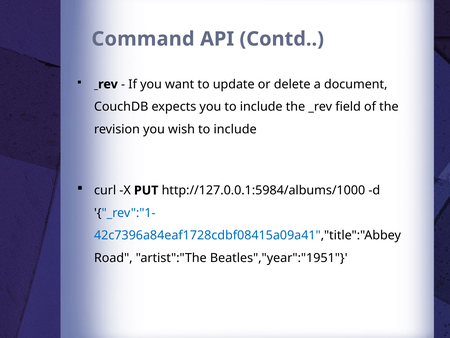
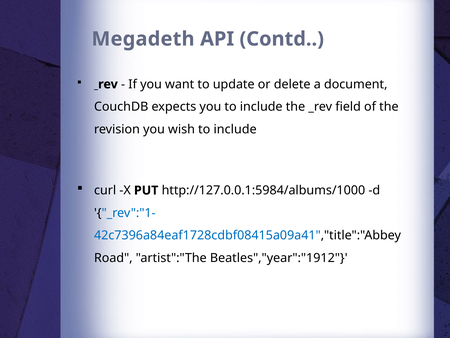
Command: Command -> Megadeth (143, 39)
Beatles","year":"1951: Beatles","year":"1951 -> Beatles","year":"1912 (279, 258)
